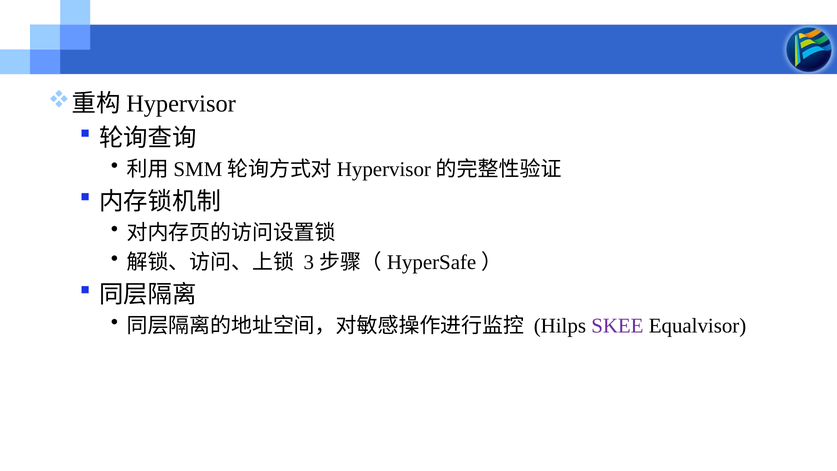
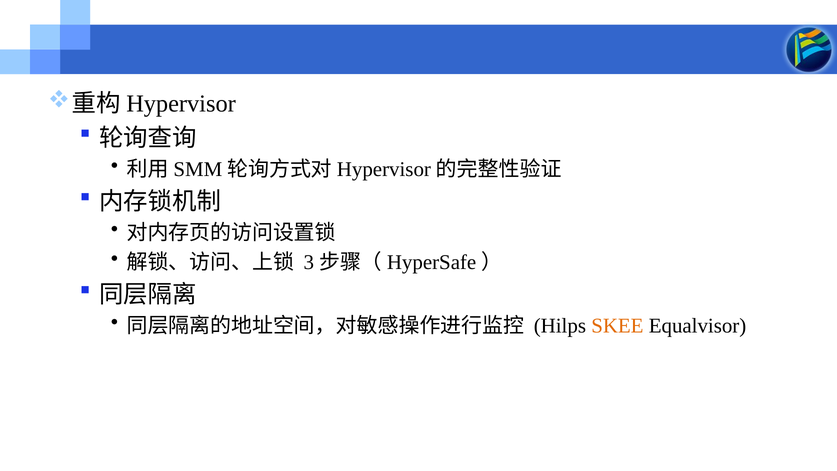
SKEE colour: purple -> orange (617, 325)
